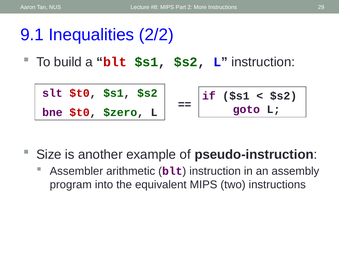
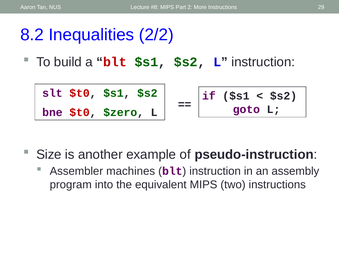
9.1: 9.1 -> 8.2 (32, 35)
arithmetic: arithmetic -> machines (131, 171)
